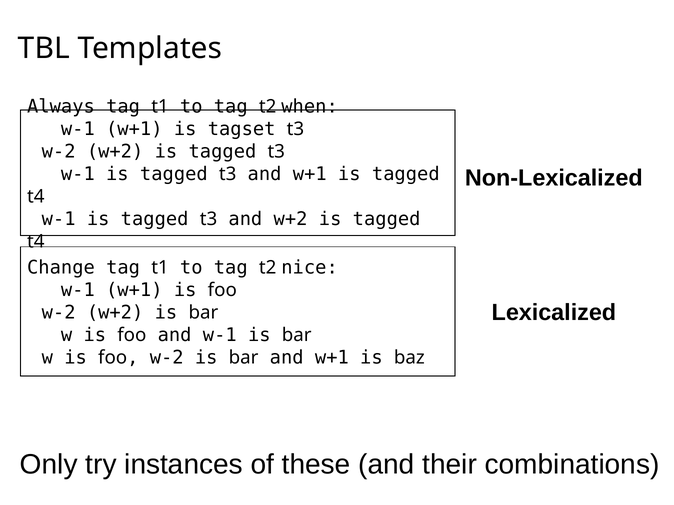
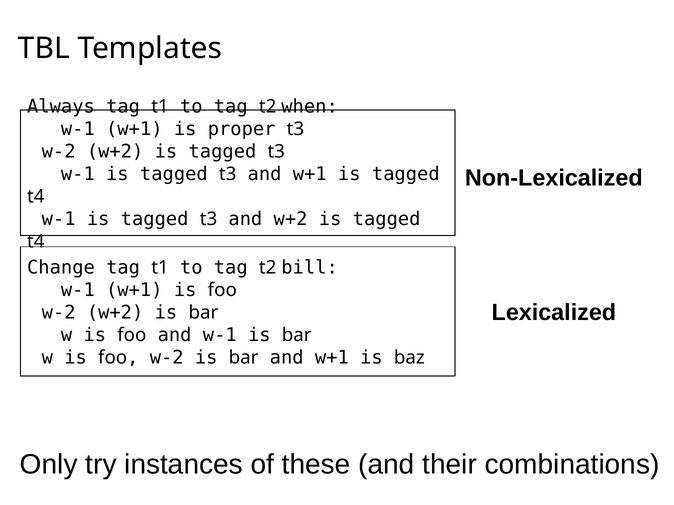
tagset: tagset -> proper (242, 129)
nice: nice -> bill (310, 268)
